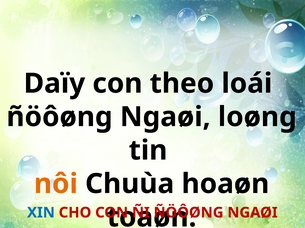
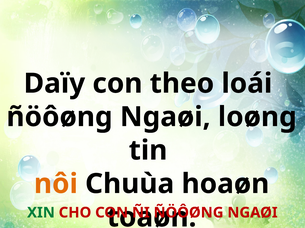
XIN colour: blue -> green (41, 213)
